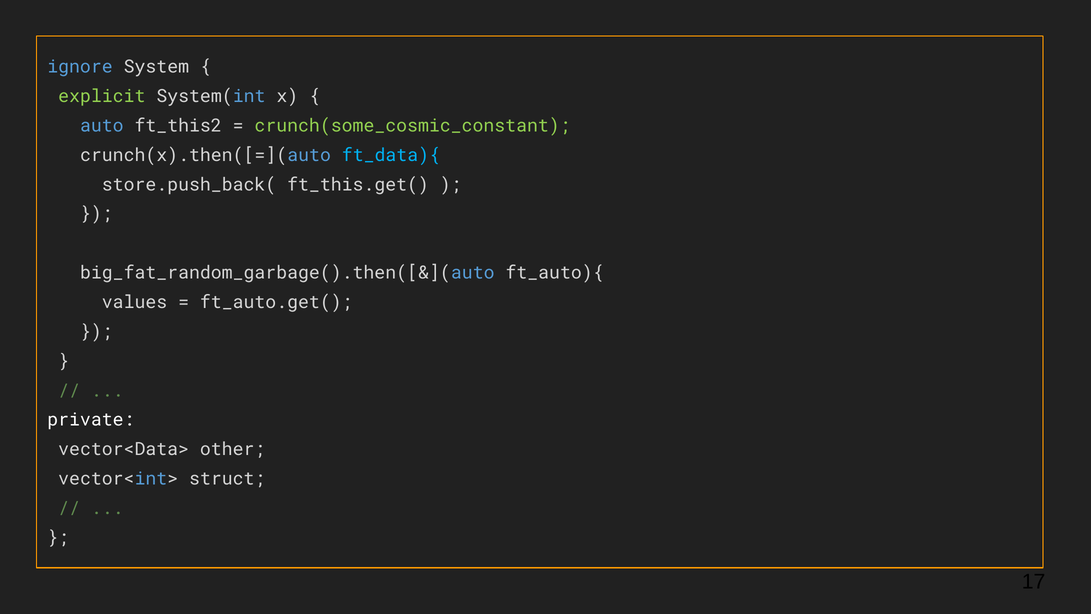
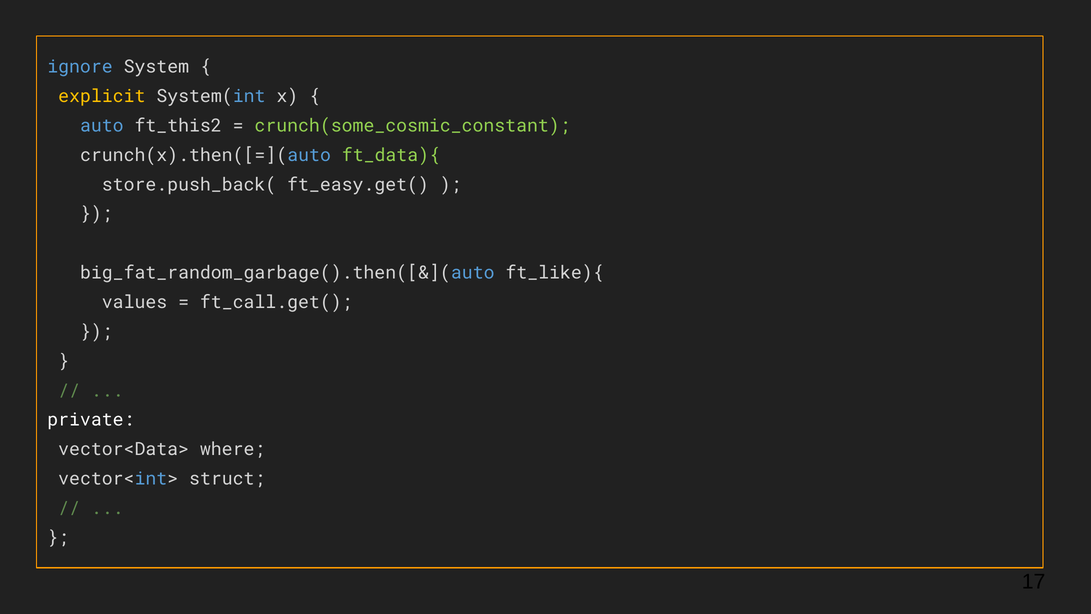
explicit colour: light green -> yellow (102, 96)
ft_data){ colour: light blue -> light green (391, 155)
ft_this.get(: ft_this.get( -> ft_easy.get( (358, 184)
ft_auto){: ft_auto){ -> ft_like){ (555, 273)
ft_auto.get(: ft_auto.get( -> ft_call.get( (276, 302)
other: other -> where (233, 449)
